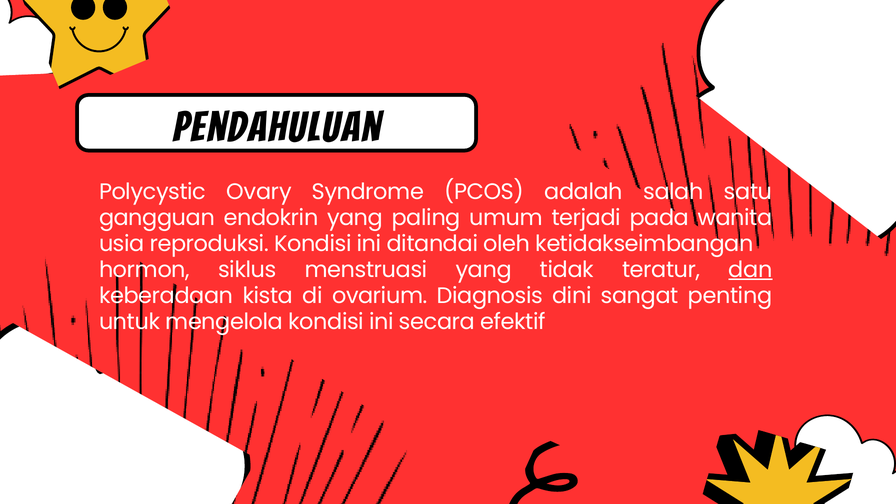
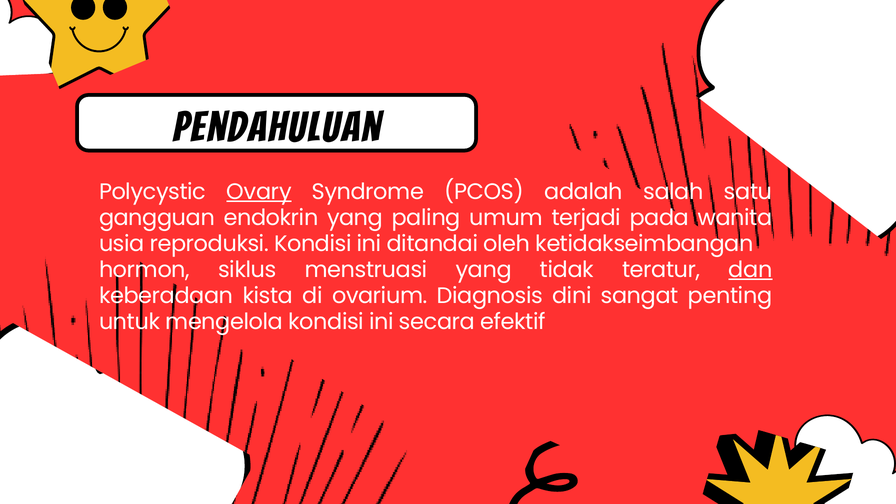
Ovary underline: none -> present (259, 192)
